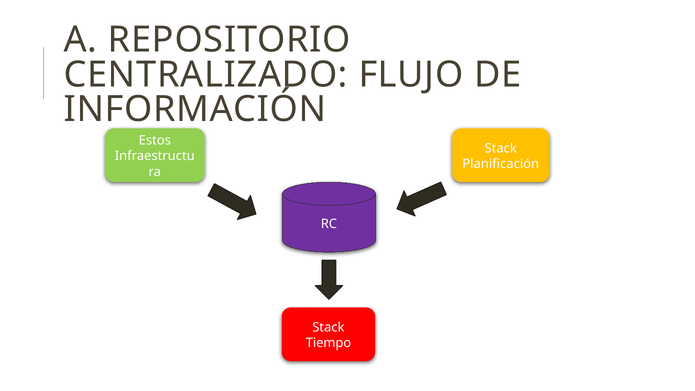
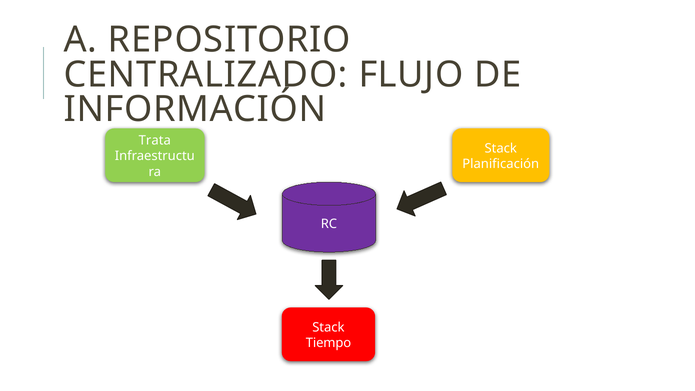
Estos: Estos -> Trata (155, 140)
